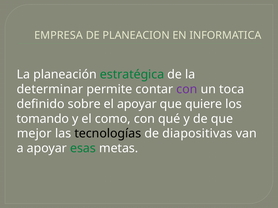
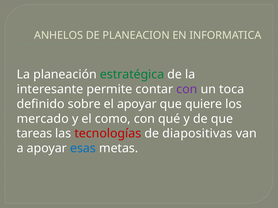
EMPRESA: EMPRESA -> ANHELOS (59, 35)
determinar: determinar -> interesante (50, 89)
tomando: tomando -> mercado (43, 119)
mejor: mejor -> tareas (34, 134)
tecnologías colour: black -> red (108, 134)
esas colour: green -> blue (83, 149)
